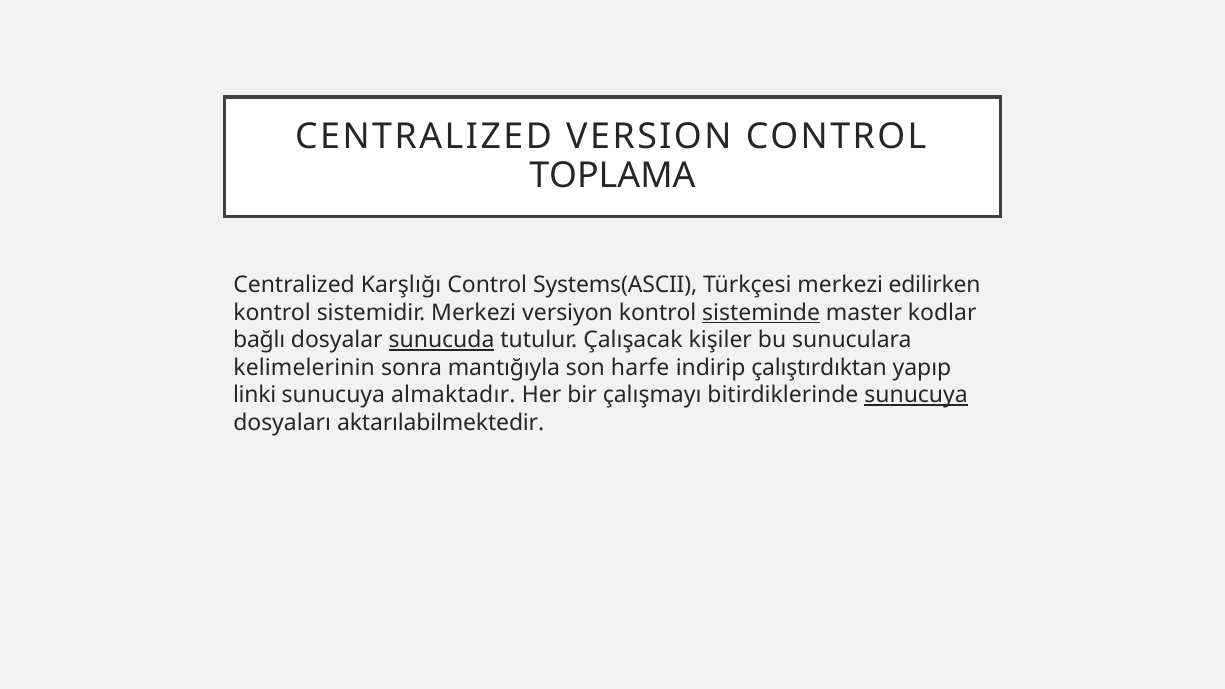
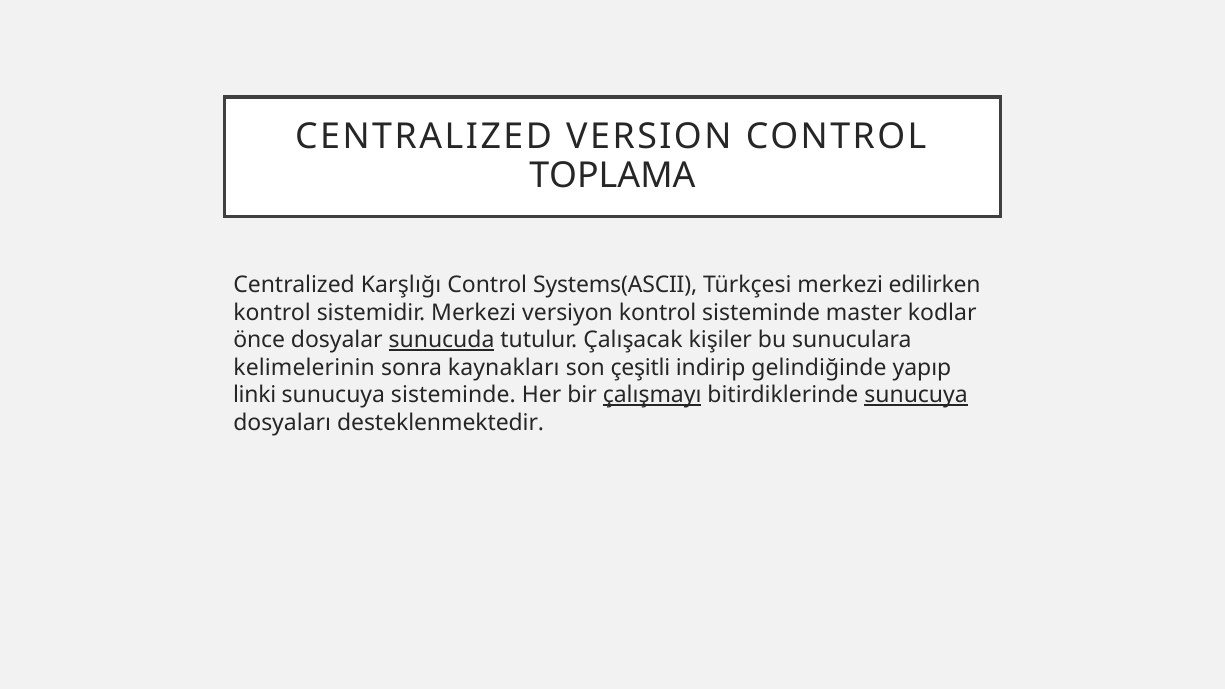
sisteminde underline: present -> none (761, 313)
bağlı: bağlı -> önce (259, 340)
mantığıyla: mantığıyla -> kaynakları (504, 368)
harfe: harfe -> çeşitli (640, 368)
çalıştırdıktan: çalıştırdıktan -> gelindiğinde (819, 368)
sunucuya almaktadır: almaktadır -> sisteminde (453, 395)
çalışmayı underline: none -> present (652, 395)
aktarılabilmektedir: aktarılabilmektedir -> desteklenmektedir (441, 423)
